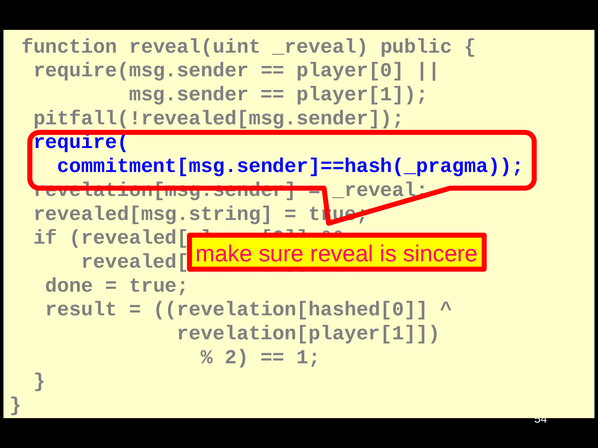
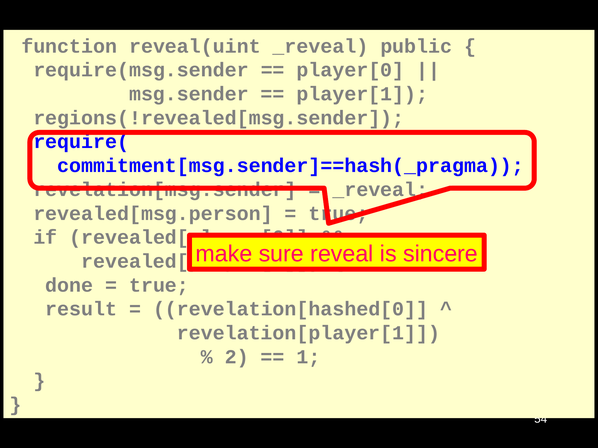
pitfall(!revealed[msg.sender: pitfall(!revealed[msg.sender -> regions(!revealed[msg.sender (219, 118)
revealed[msg.string: revealed[msg.string -> revealed[msg.person (153, 214)
